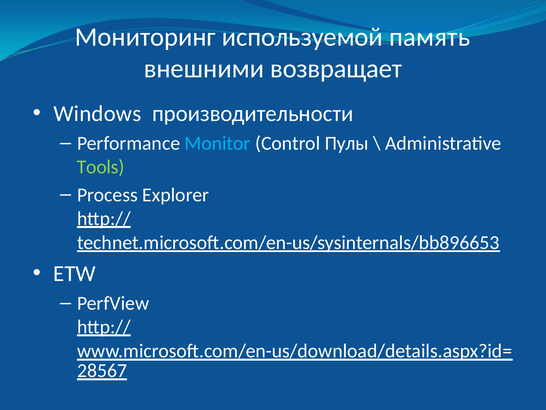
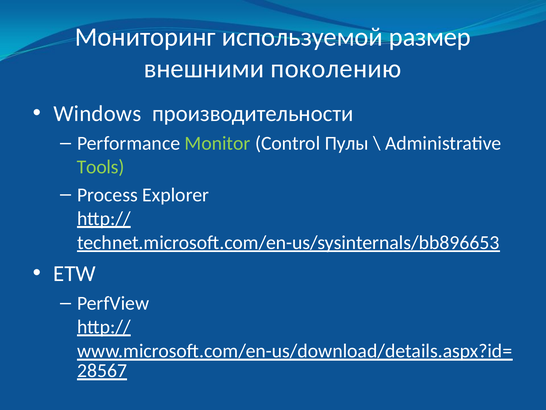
память: память -> размер (430, 37)
возвращает: возвращает -> поколению (336, 69)
Monitor colour: light blue -> light green (218, 143)
